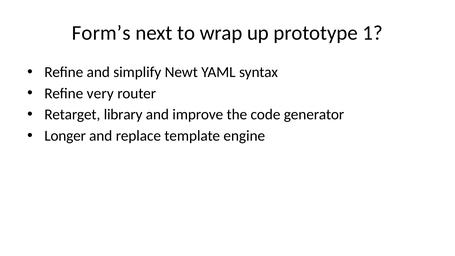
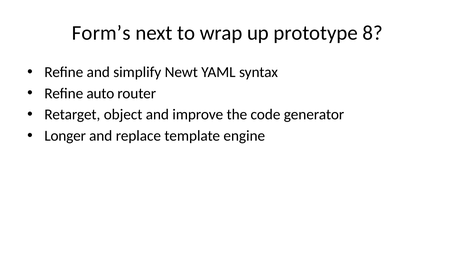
1: 1 -> 8 (373, 33)
very: very -> auto (100, 93)
library: library -> object (123, 115)
